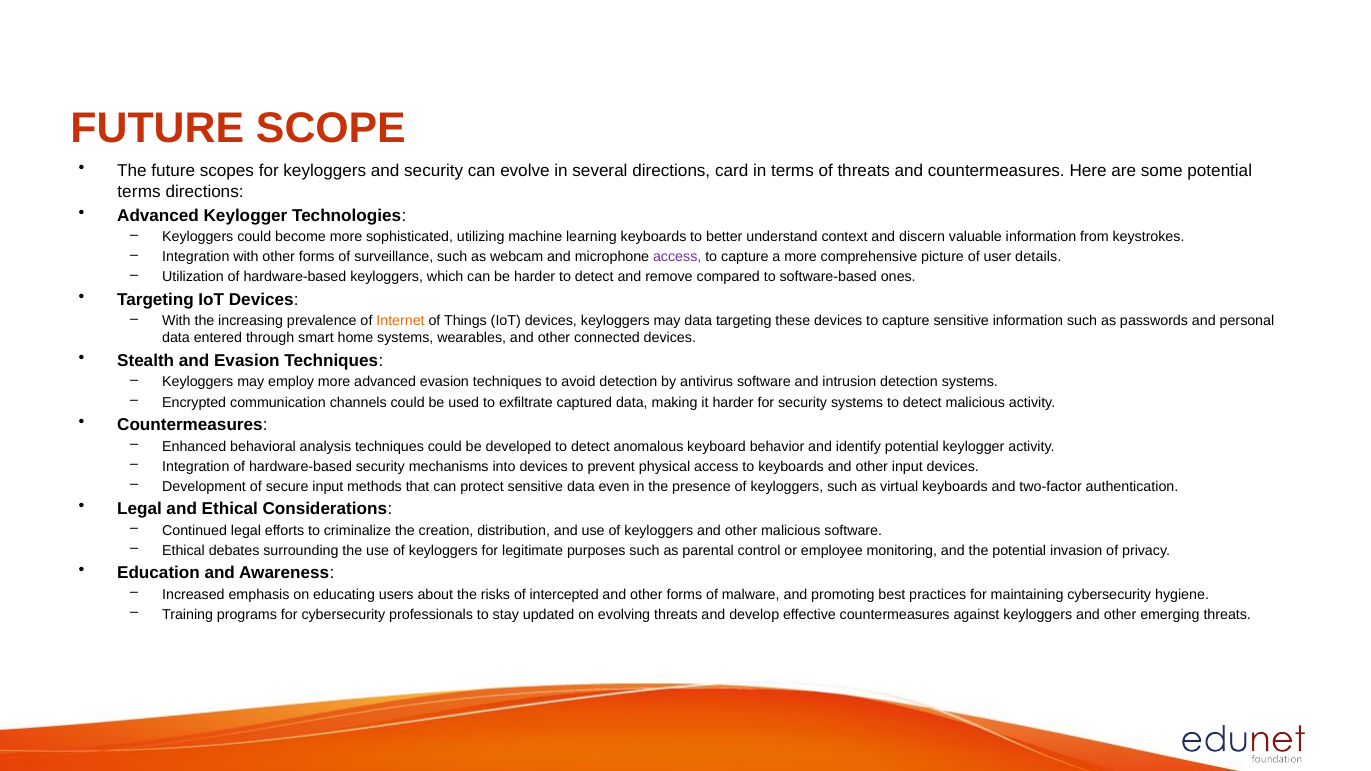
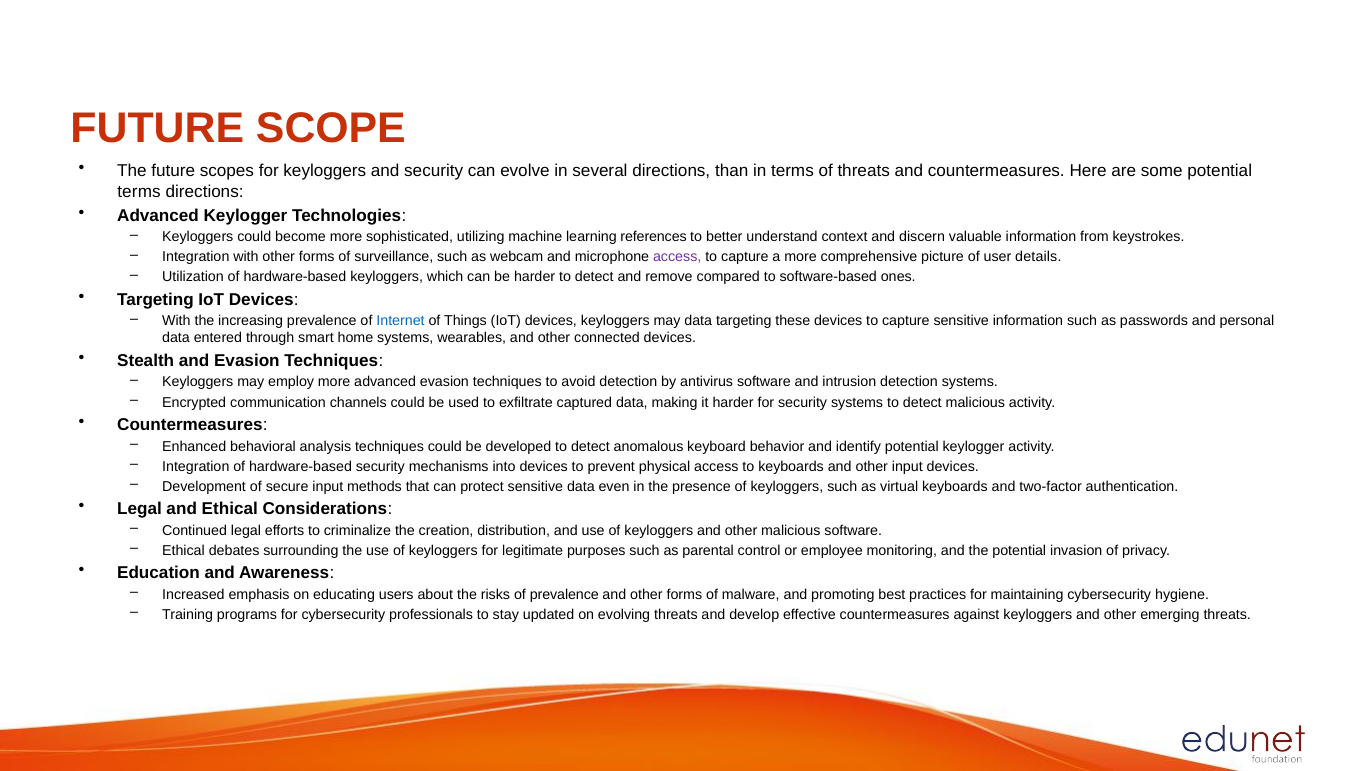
card: card -> than (732, 171)
learning keyboards: keyboards -> references (654, 237)
Internet colour: orange -> blue (401, 321)
of intercepted: intercepted -> prevalence (564, 595)
